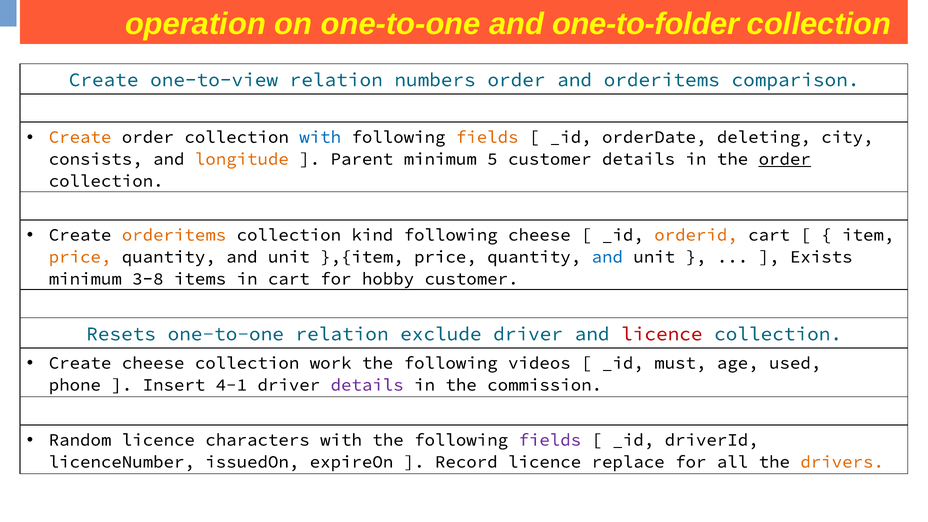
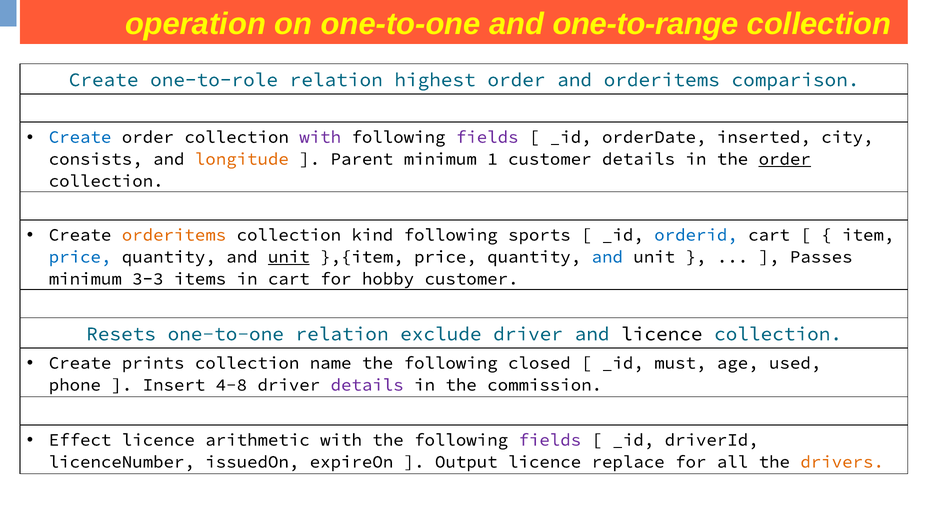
one-to-folder: one-to-folder -> one-to-range (646, 24)
one-to-view: one-to-view -> one-to-role (214, 80)
numbers: numbers -> highest (435, 80)
Create colour: orange -> blue (80, 137)
with colour: blue -> purple (320, 137)
fields colour: orange -> purple (487, 137)
deleting: deleting -> inserted (764, 137)
5: 5 -> 1 (492, 159)
following cheese: cheese -> sports (539, 235)
orderid colour: orange -> blue (696, 235)
price colour: orange -> blue (80, 257)
unit underline: none -> present (289, 257)
Exists: Exists -> Passes (821, 257)
3-8: 3-8 -> 3-3 (148, 279)
licence colour: red -> black (662, 334)
Create cheese: cheese -> prints (153, 363)
work: work -> name (331, 363)
videos: videos -> closed (539, 363)
4-1: 4-1 -> 4-8 (231, 385)
Random: Random -> Effect (80, 440)
characters: characters -> arithmetic (258, 440)
Record: Record -> Output (466, 462)
